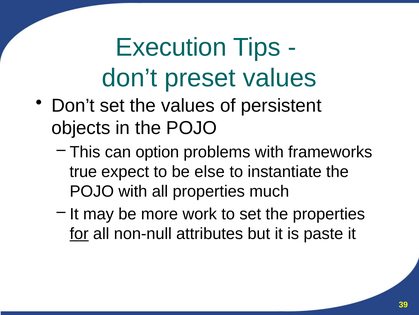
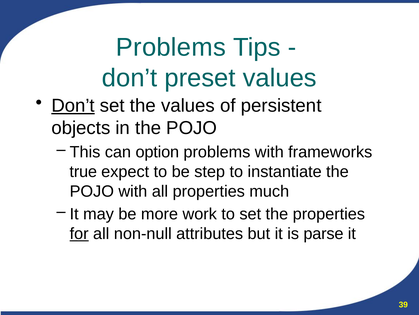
Execution: Execution -> Problems (171, 47)
Don’t underline: none -> present (73, 105)
else: else -> step (210, 171)
paste: paste -> parse (323, 233)
